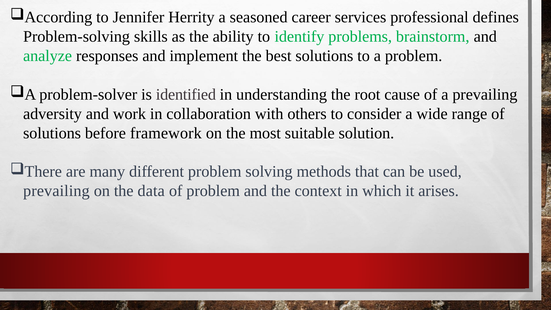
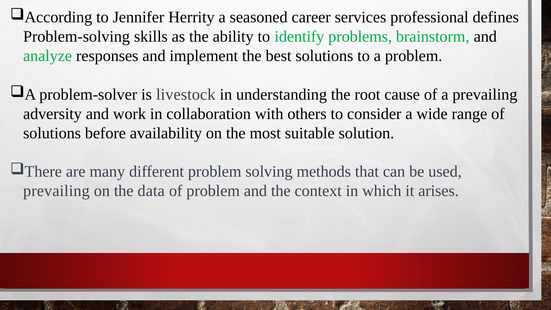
identified: identified -> livestock (186, 94)
framework: framework -> availability (166, 133)
